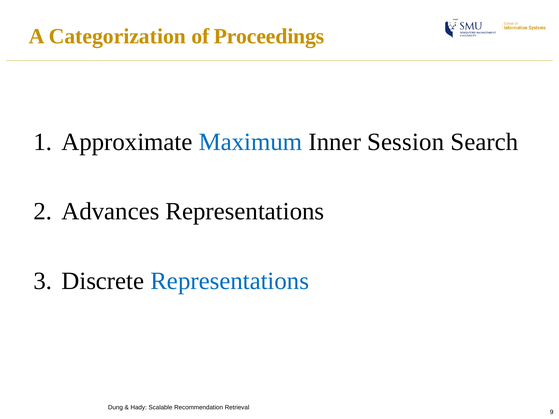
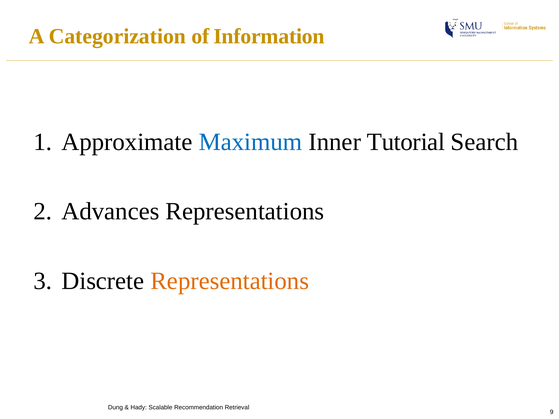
Proceedings: Proceedings -> Information (269, 36)
Session: Session -> Tutorial (406, 142)
Representations colour: blue -> orange (230, 281)
